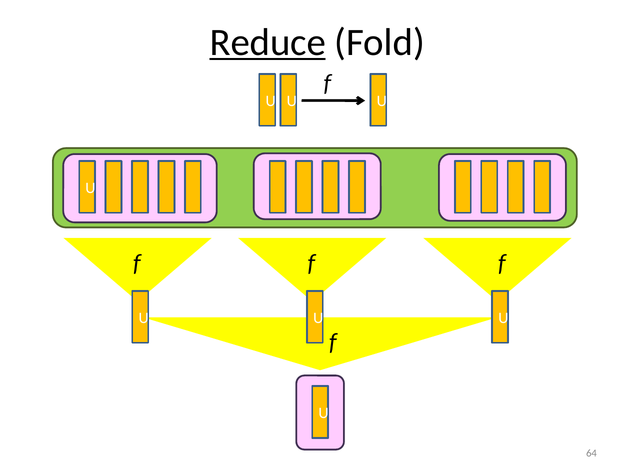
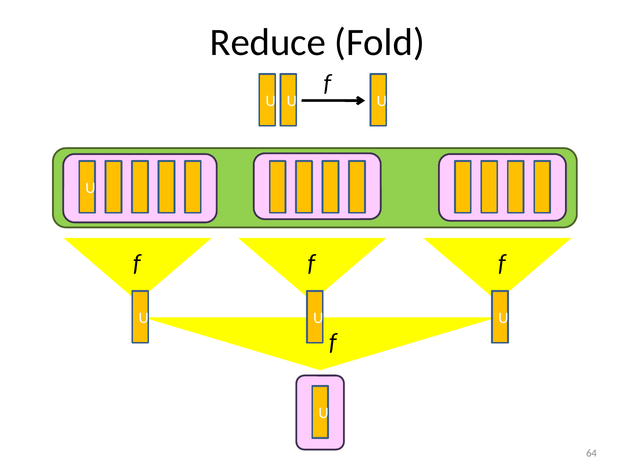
Reduce underline: present -> none (268, 42)
